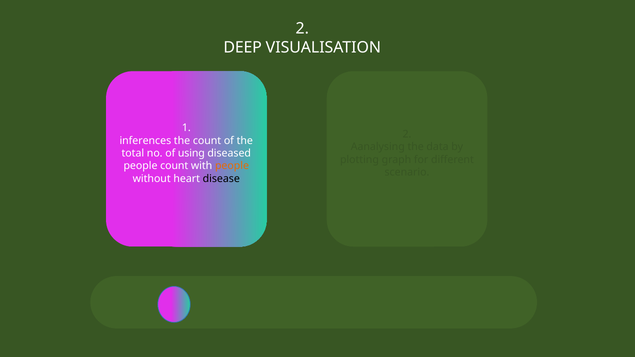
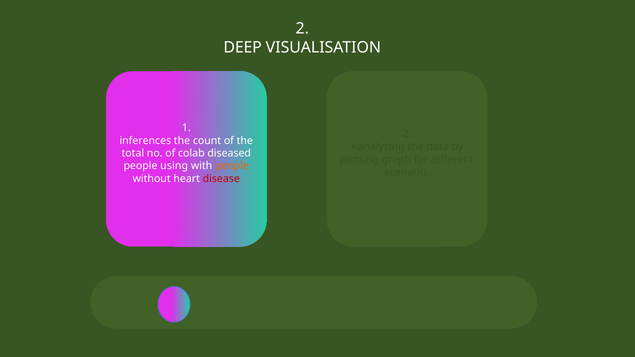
using: using -> colab (191, 153)
people count: count -> using (174, 166)
disease colour: black -> red (221, 179)
